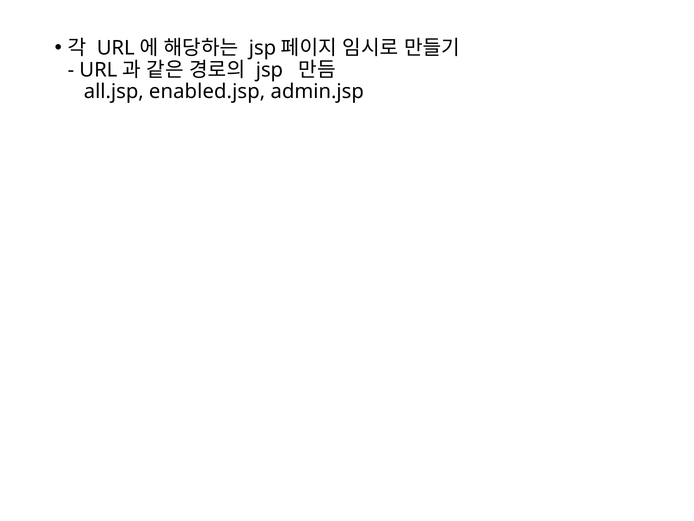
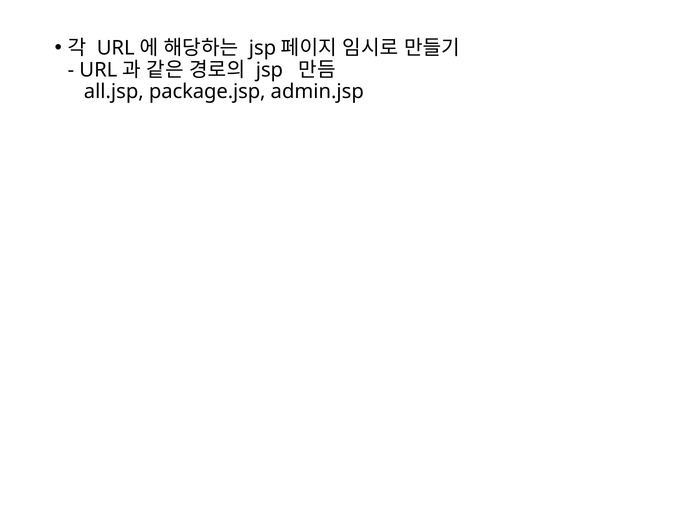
enabled.jsp: enabled.jsp -> package.jsp (207, 92)
